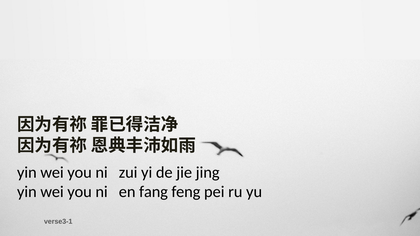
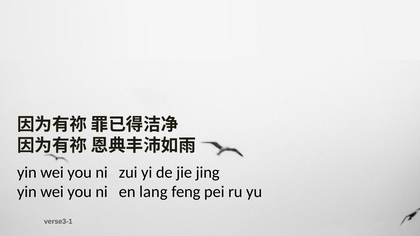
fang: fang -> lang (153, 192)
